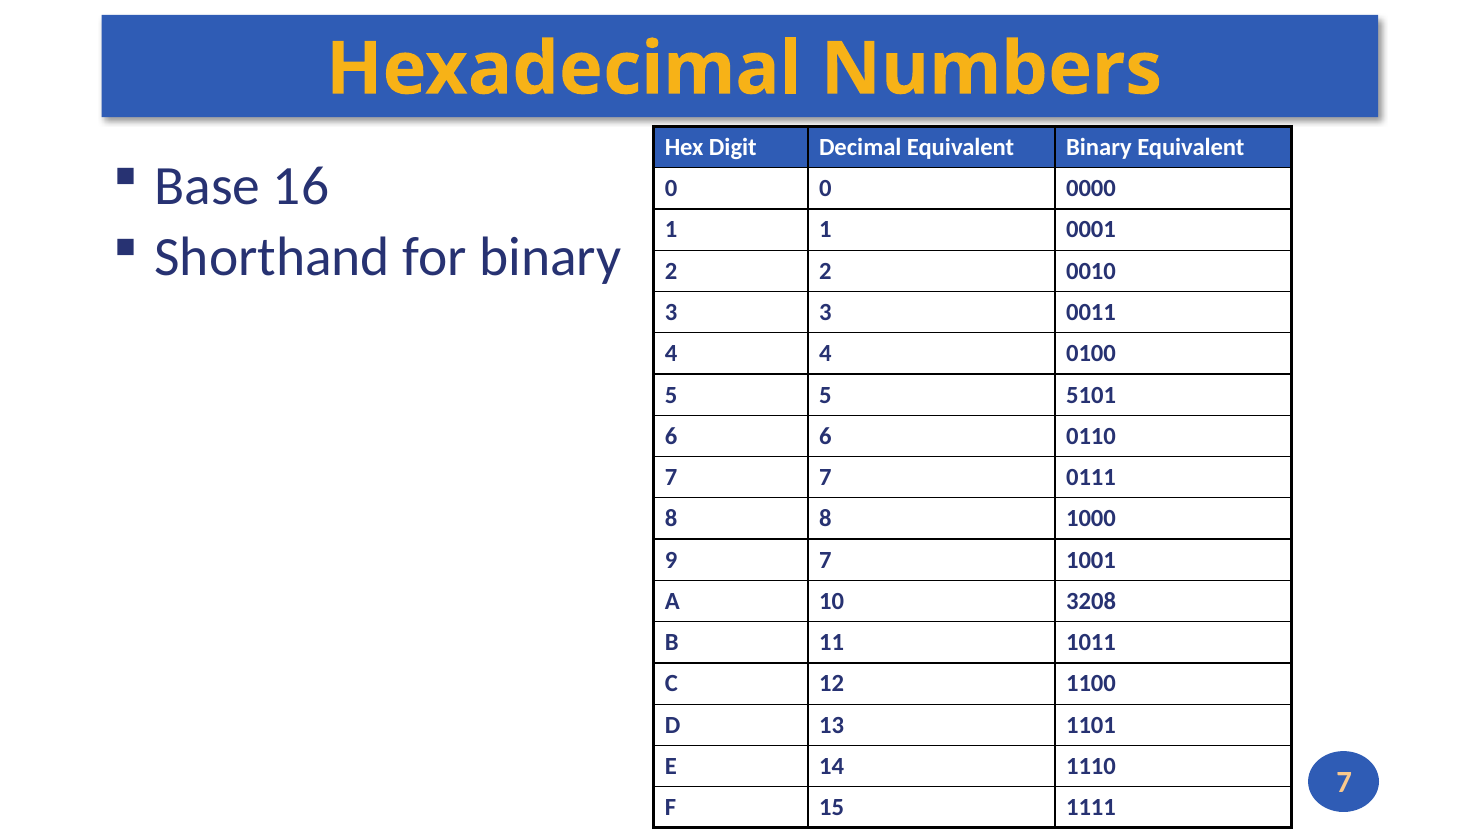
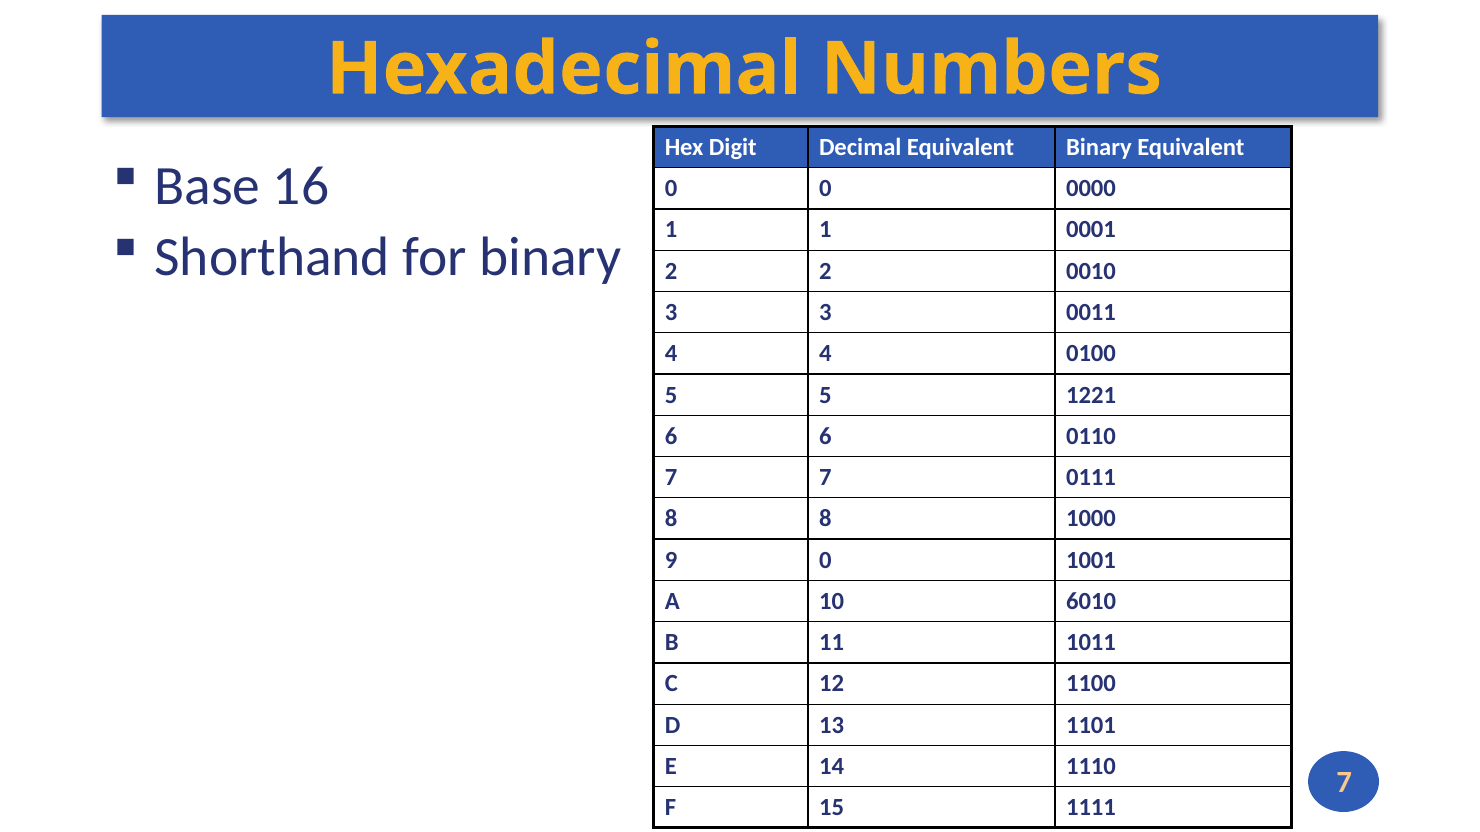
5101: 5101 -> 1221 (1091, 395)
9 7: 7 -> 0 (825, 560)
3208: 3208 -> 6010 (1091, 602)
